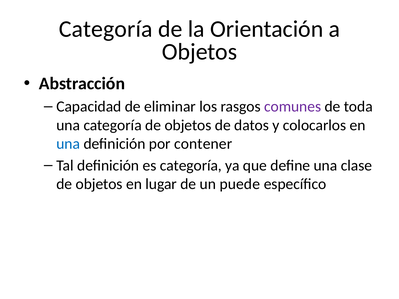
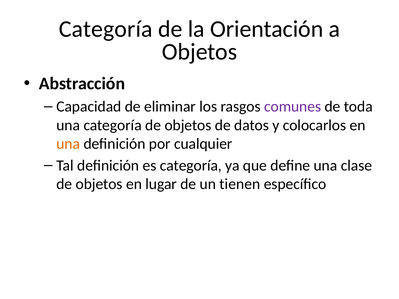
una colour: blue -> orange (68, 144)
contener: contener -> cualquier (203, 144)
puede: puede -> tienen (240, 184)
